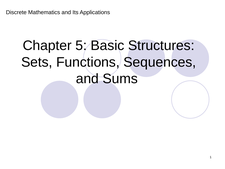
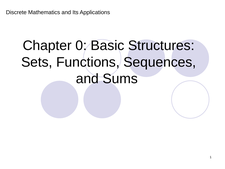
5: 5 -> 0 (81, 46)
